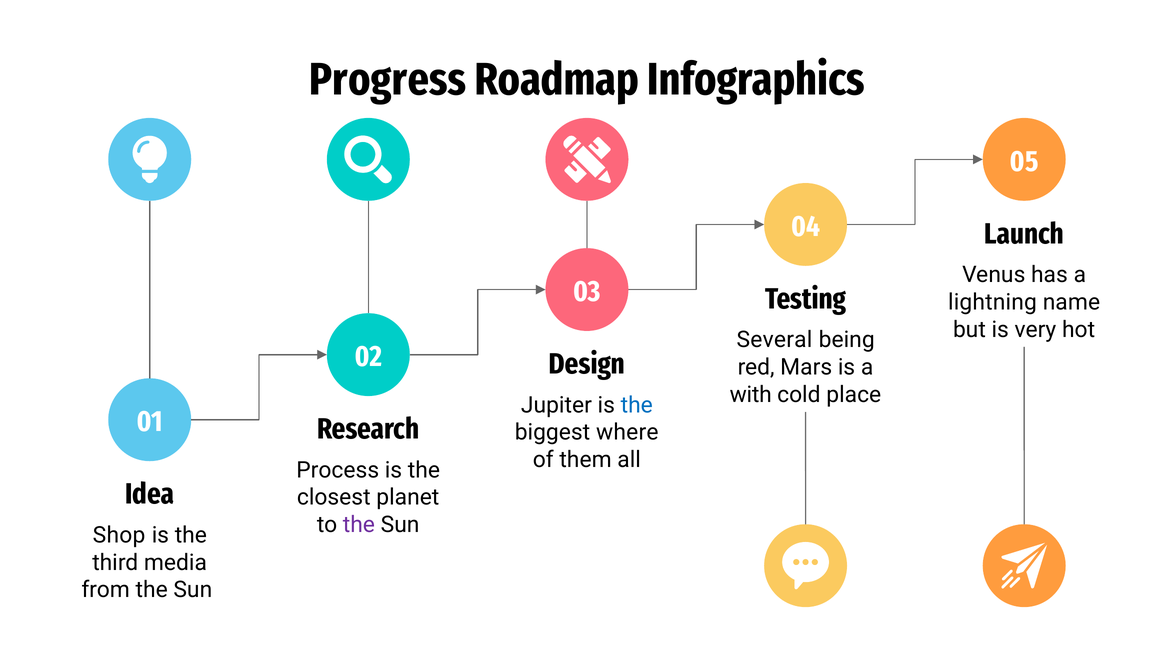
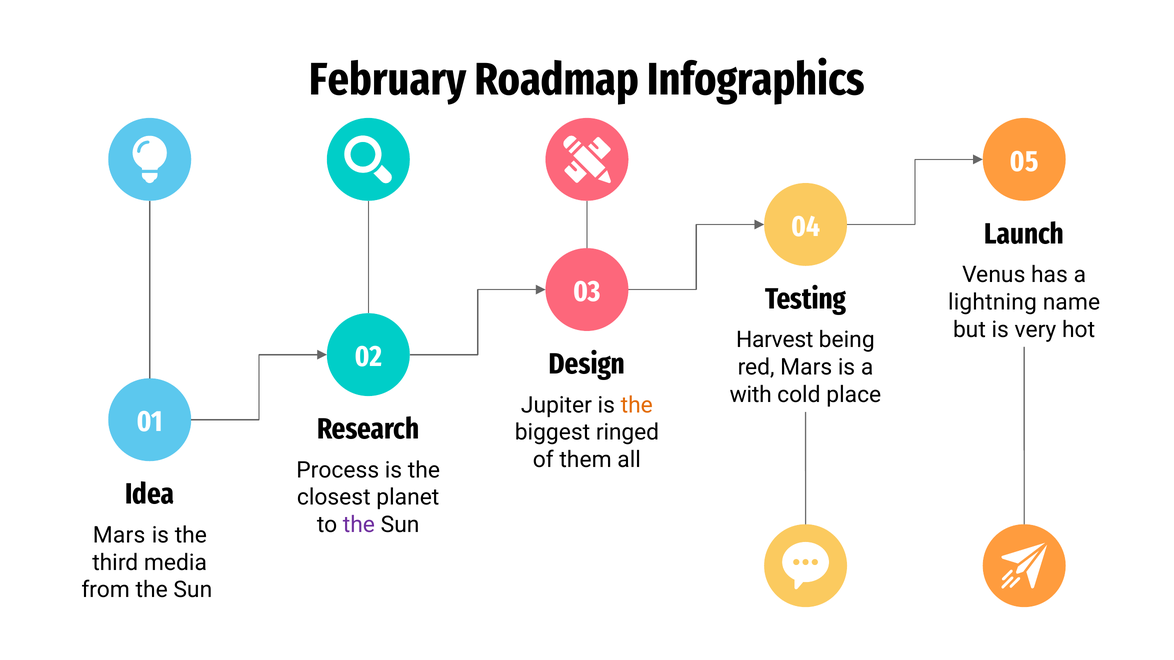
Progress: Progress -> February (388, 80)
Several: Several -> Harvest (775, 340)
the colour: blue -> orange (637, 405)
where: where -> ringed (627, 433)
Shop: Shop -> Mars (119, 535)
